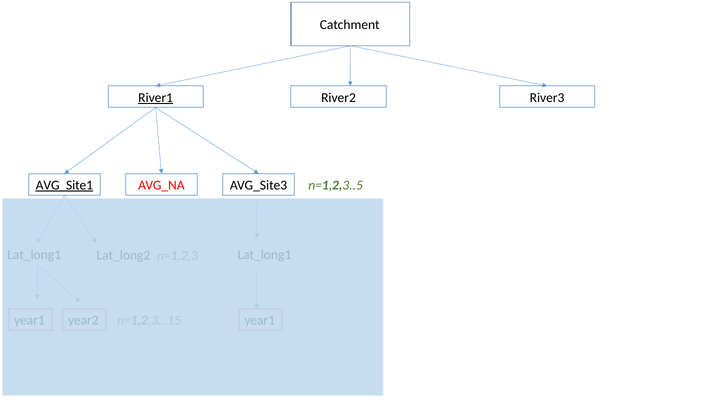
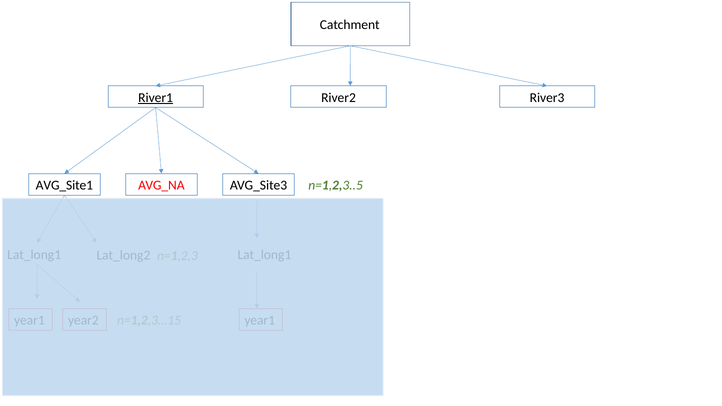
AVG_Site1 underline: present -> none (64, 185)
